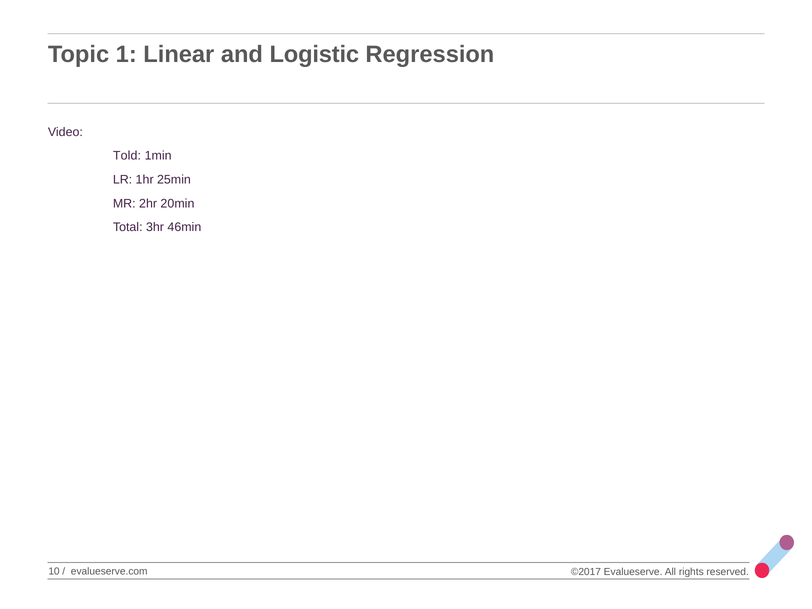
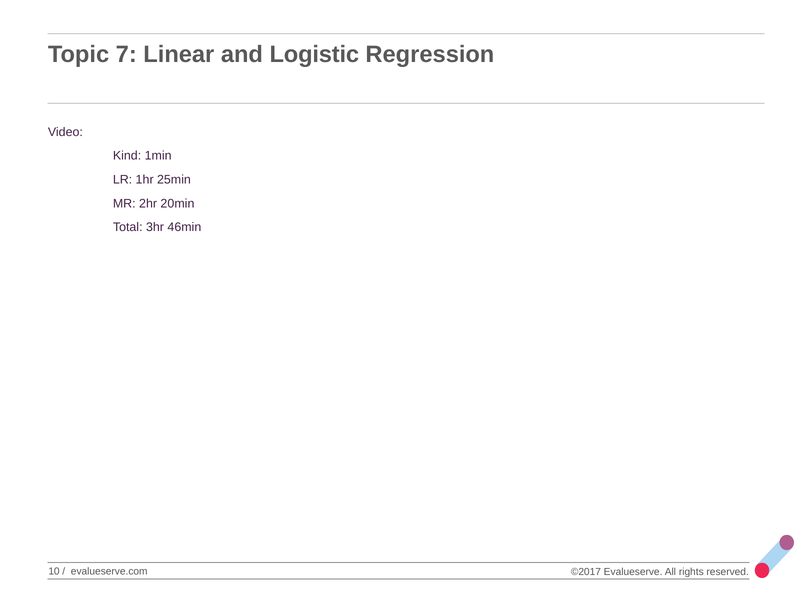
1: 1 -> 7 (126, 55)
Told: Told -> Kind (127, 156)
